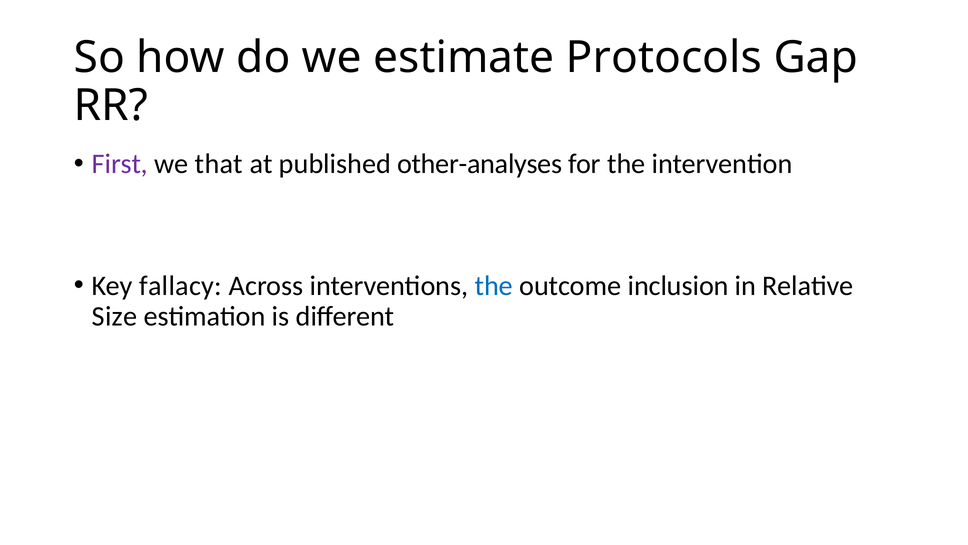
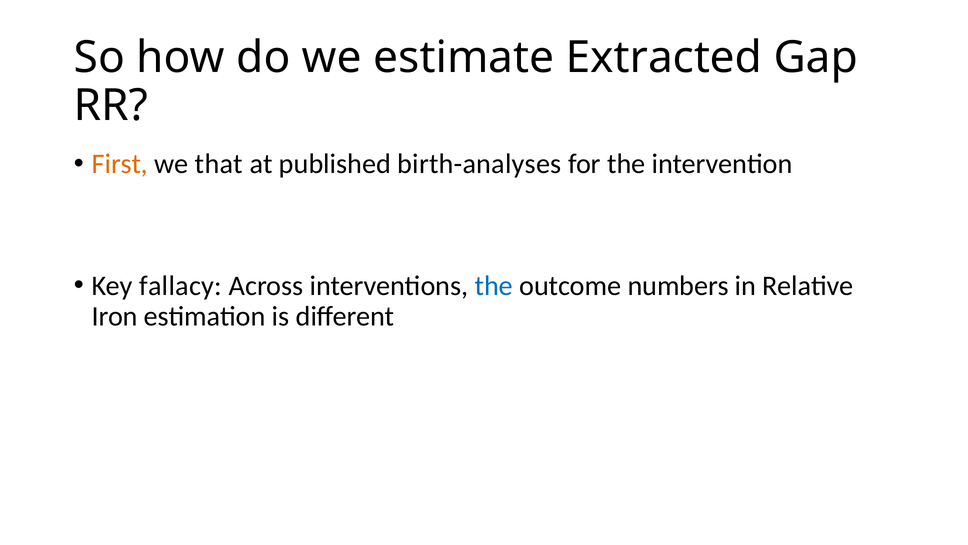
Protocols: Protocols -> Extracted (664, 57)
First colour: purple -> orange (120, 164)
other-analyses: other-analyses -> birth-analyses (479, 164)
inclusion: inclusion -> numbers (678, 285)
Size: Size -> Iron (115, 316)
